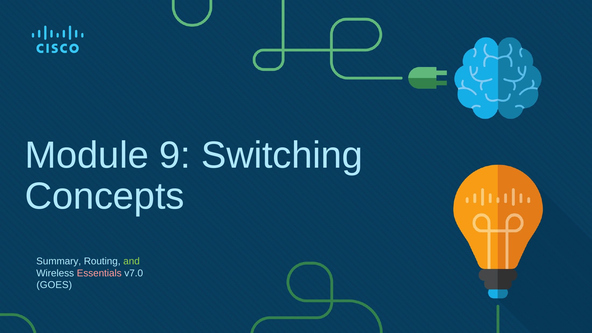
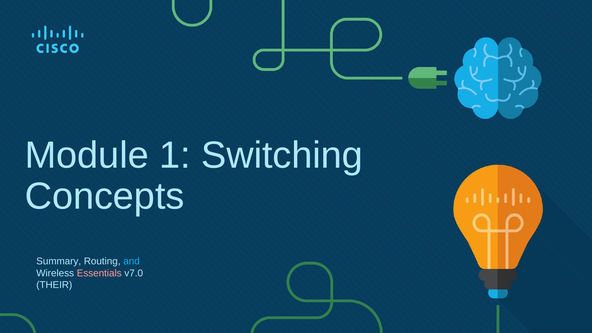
9: 9 -> 1 (175, 155)
and colour: light green -> light blue (131, 261)
GOES: GOES -> THEIR (54, 285)
